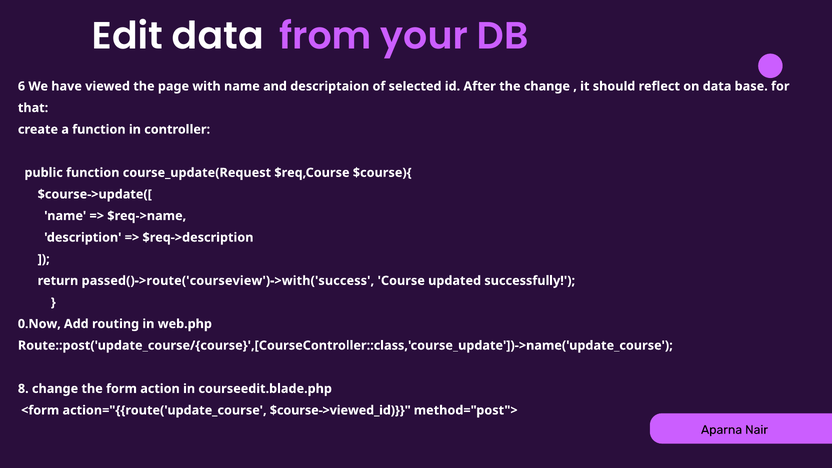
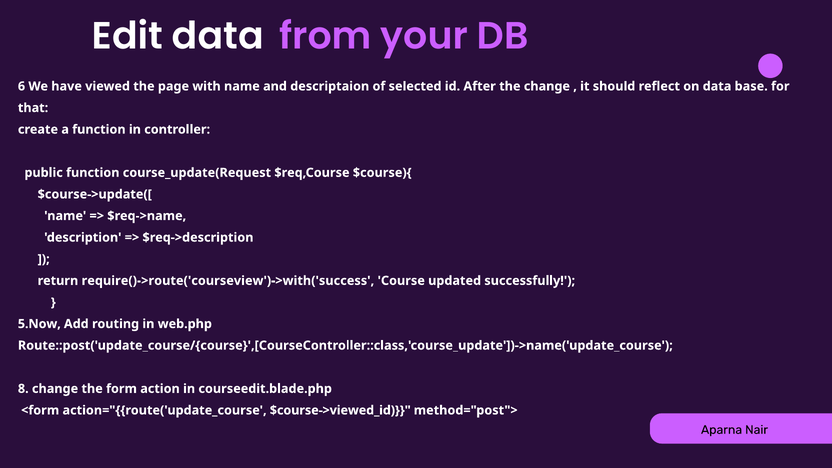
passed()->route('courseview')->with('success: passed()->route('courseview')->with('success -> require()->route('courseview')->with('success (228, 281)
0.Now: 0.Now -> 5.Now (39, 324)
